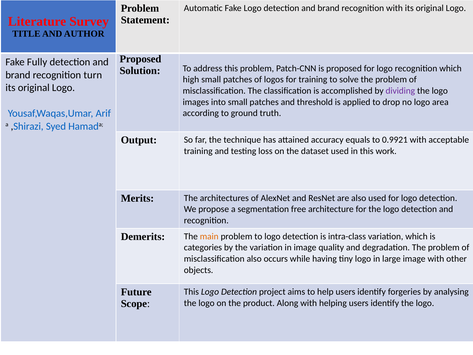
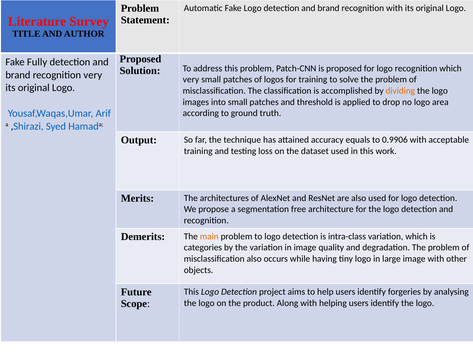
recognition turn: turn -> very (93, 75)
high: high -> very (191, 80)
dividing colour: purple -> orange (400, 91)
0.9921: 0.9921 -> 0.9906 (395, 140)
